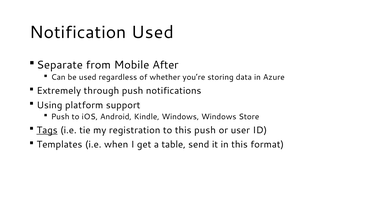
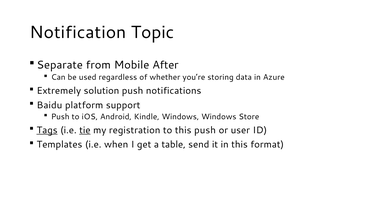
Notification Used: Used -> Topic (153, 32)
through: through -> solution (101, 91)
Using: Using -> Baidu (49, 105)
tie underline: none -> present (85, 131)
